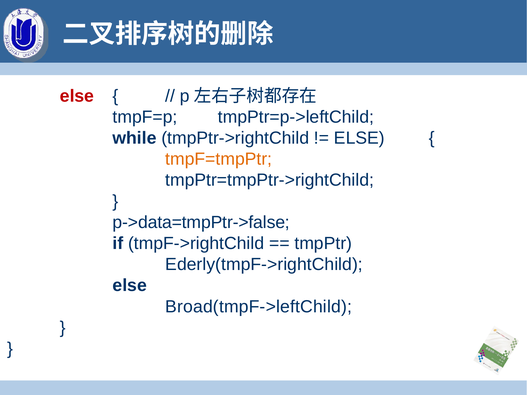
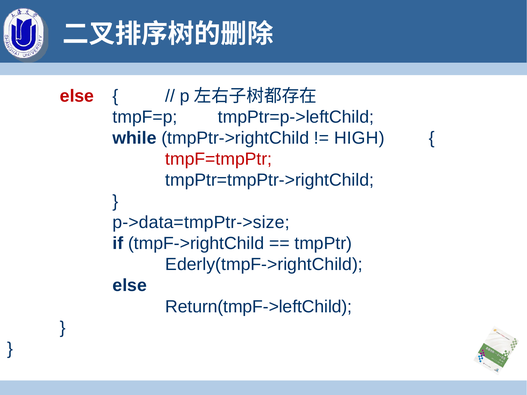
ELSE: ELSE -> HIGH (359, 138)
tmpF=tmpPtr colour: orange -> red (219, 159)
p->data=tmpPtr->false: p->data=tmpPtr->false -> p->data=tmpPtr->size (201, 222)
Broad(tmpF->leftChild: Broad(tmpF->leftChild -> Return(tmpF->leftChild (259, 307)
